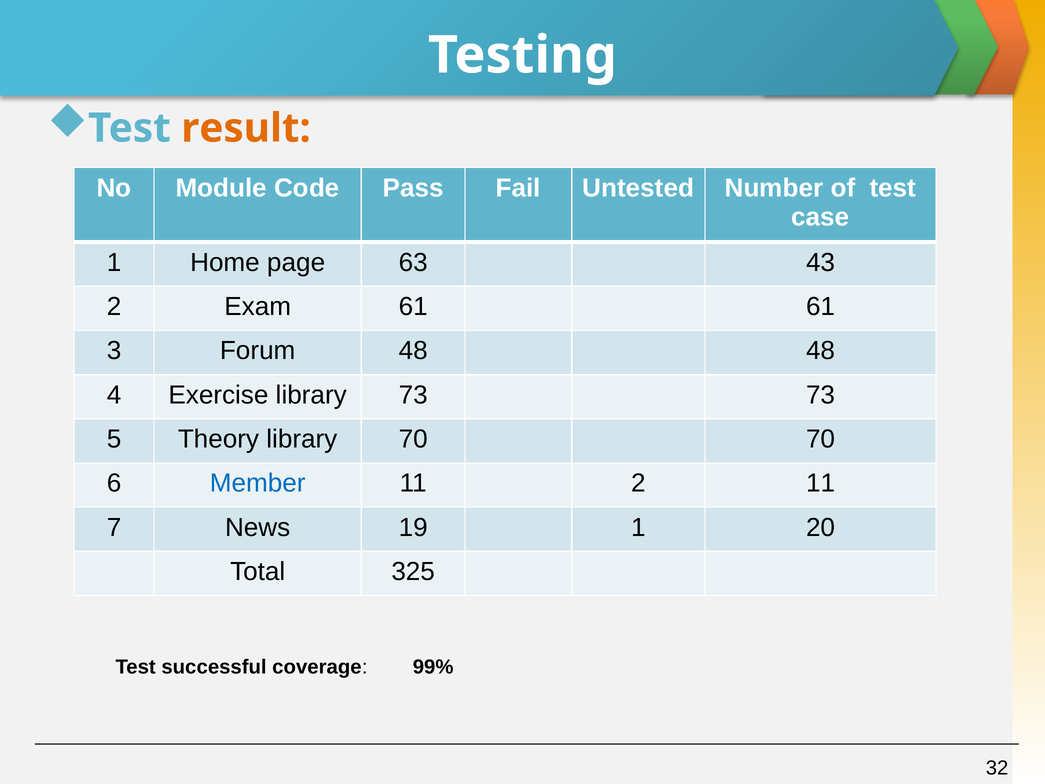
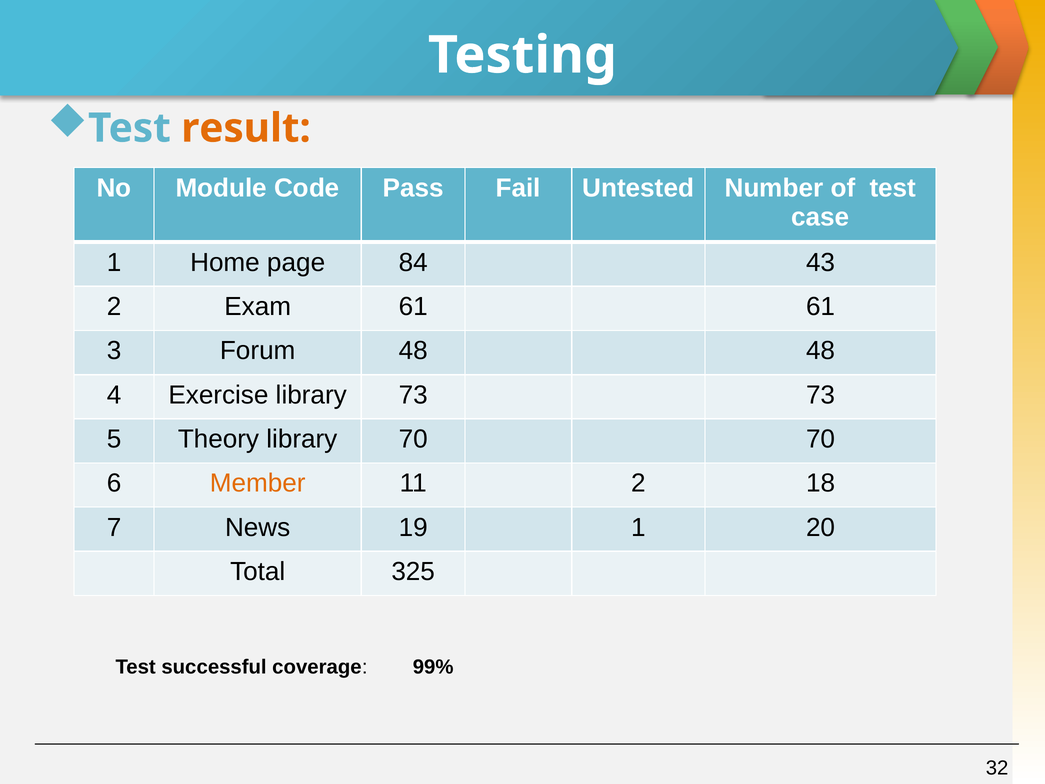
63: 63 -> 84 (413, 262)
Member colour: blue -> orange (258, 483)
2 11: 11 -> 18 (821, 483)
